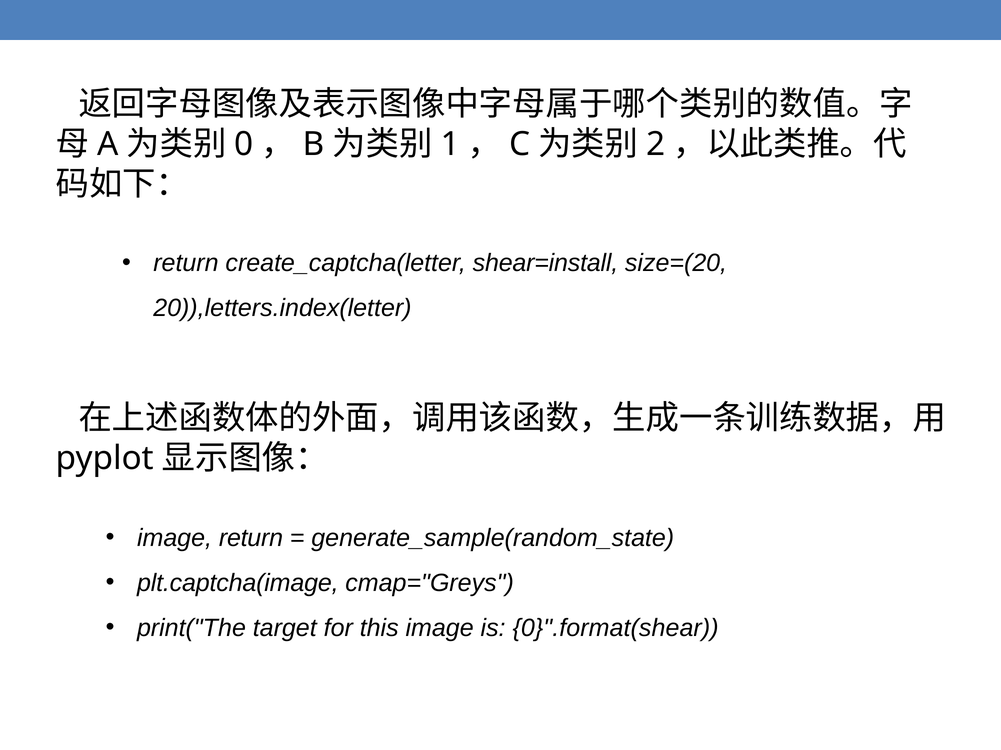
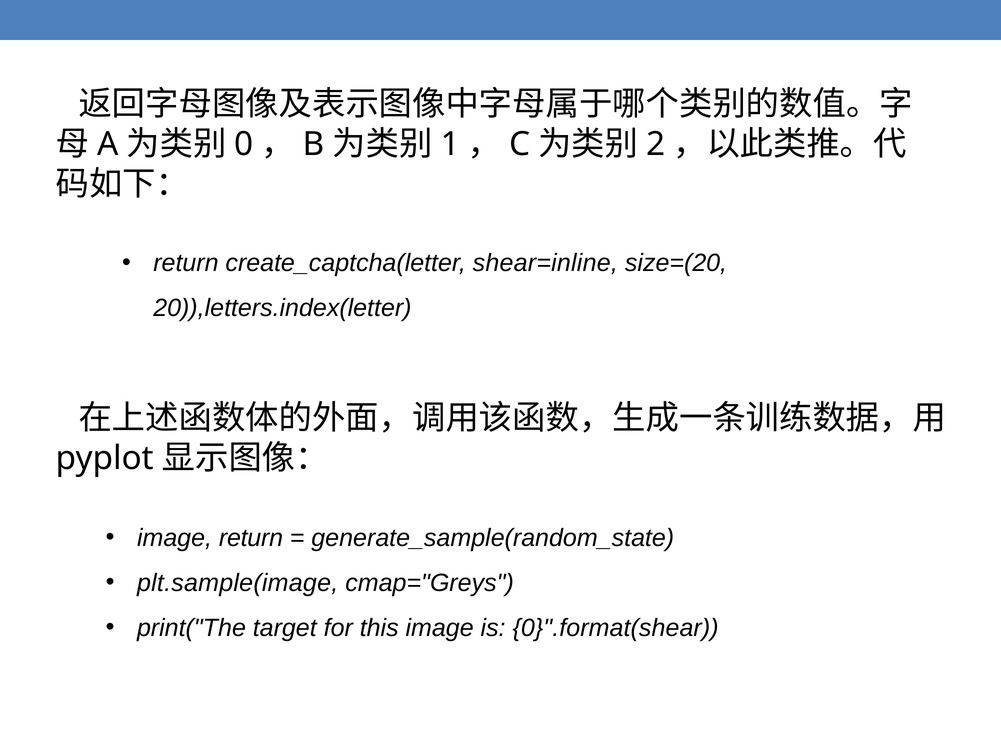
shear=install: shear=install -> shear=inline (545, 263)
plt.captcha(image: plt.captcha(image -> plt.sample(image (238, 583)
